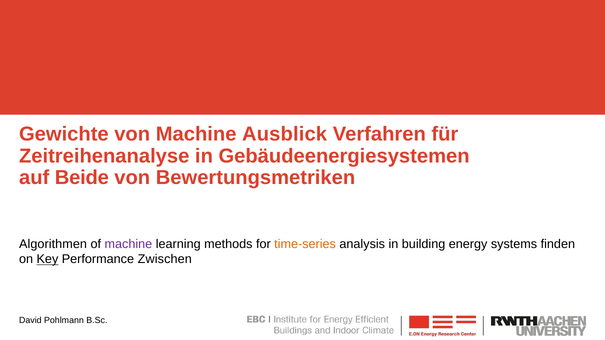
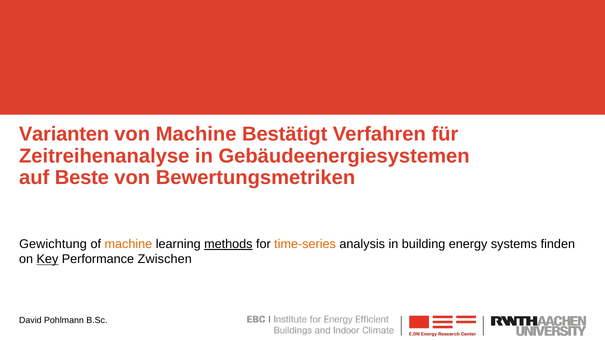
Gewichte: Gewichte -> Varianten (64, 134)
Ausblick: Ausblick -> Bestätigt (285, 134)
Beide: Beide -> Beste (82, 178)
Algorithmen: Algorithmen -> Gewichtung (53, 244)
machine colour: purple -> orange (128, 244)
methods underline: none -> present (228, 244)
